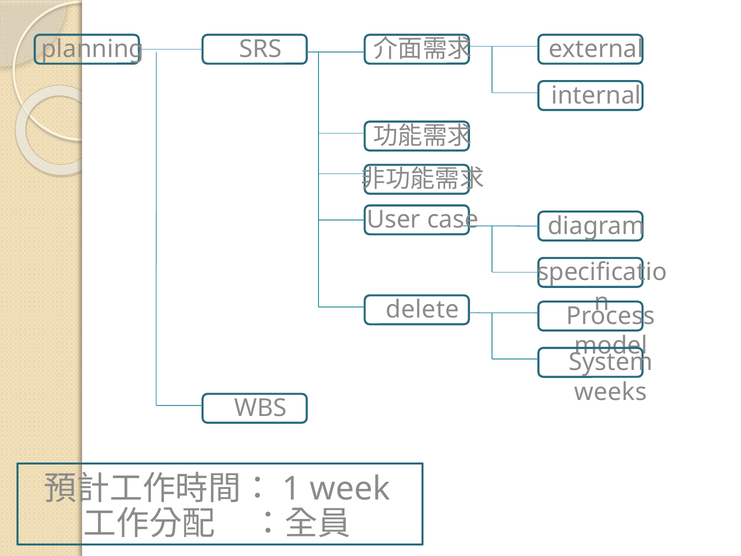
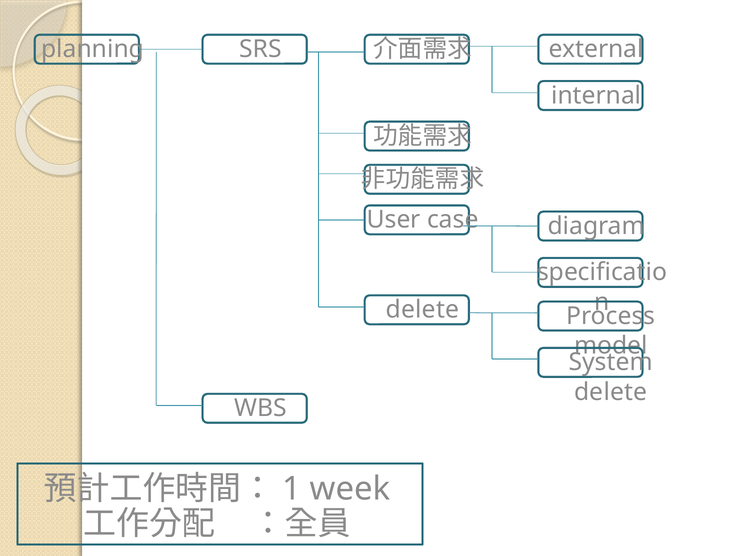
weeks: weeks -> delete (611, 392)
